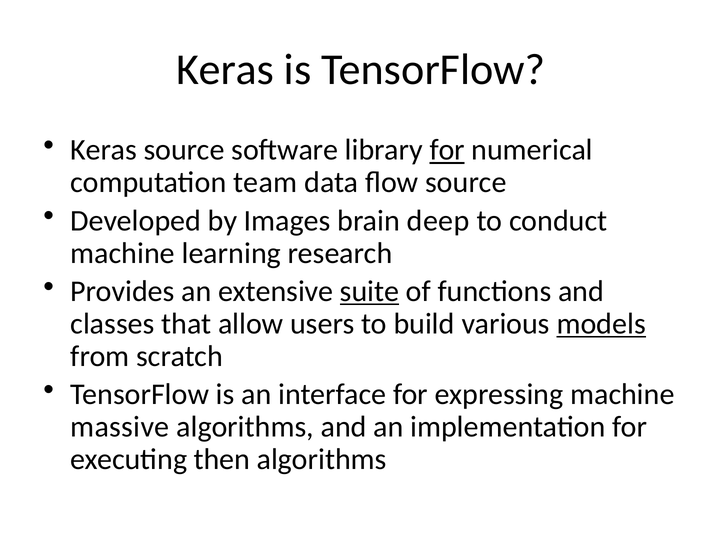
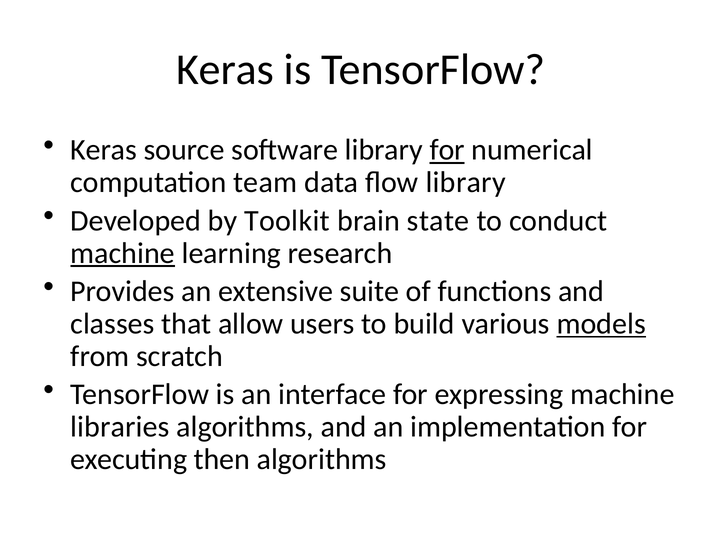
flow source: source -> library (466, 183)
Images: Images -> Toolkit (287, 221)
deep: deep -> state (438, 221)
machine underline: none -> present (123, 253)
suite underline: present -> none (370, 292)
massive: massive -> libraries (120, 427)
